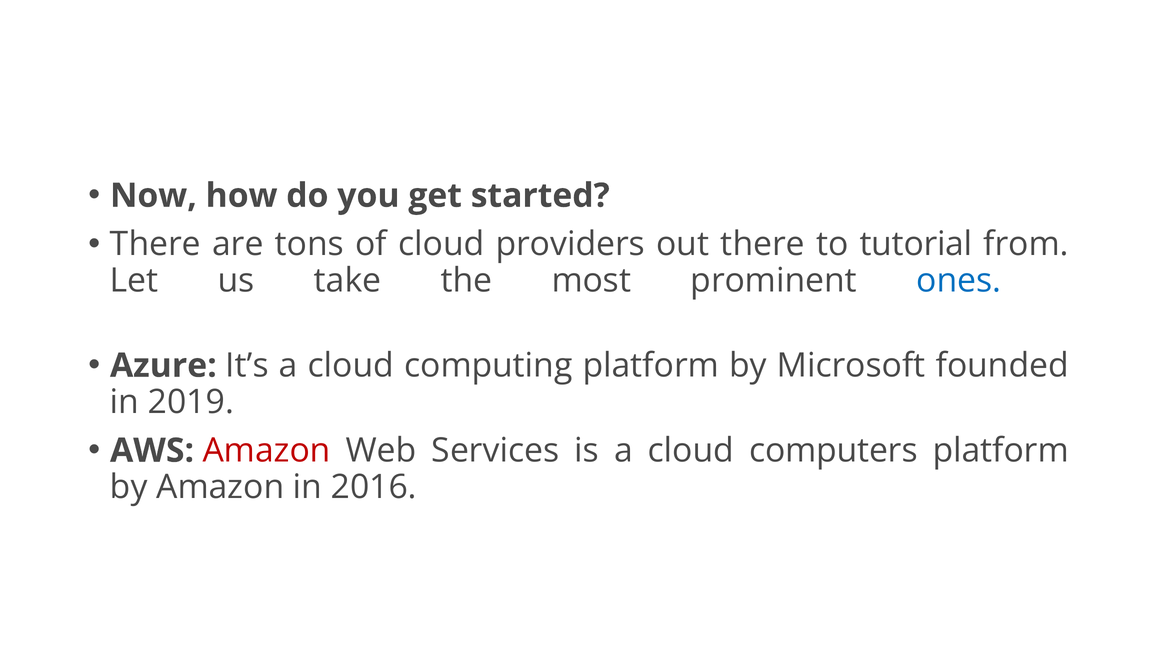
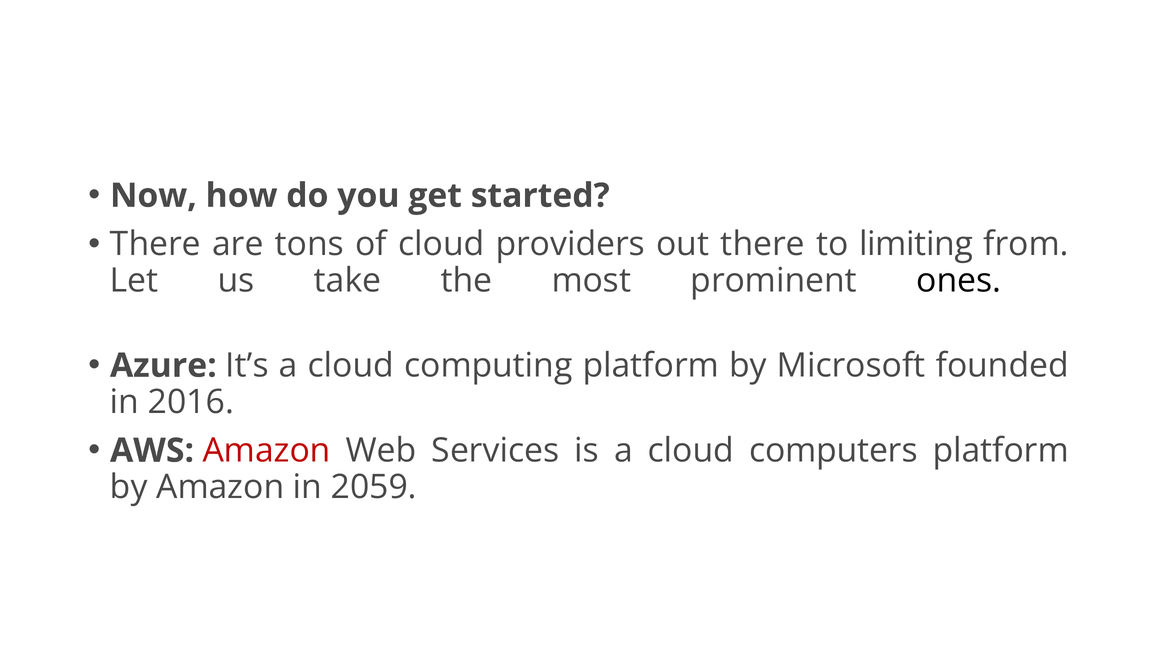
tutorial: tutorial -> limiting (916, 244)
ones colour: blue -> black (959, 281)
2019: 2019 -> 2016 (191, 402)
2016: 2016 -> 2059 (374, 487)
